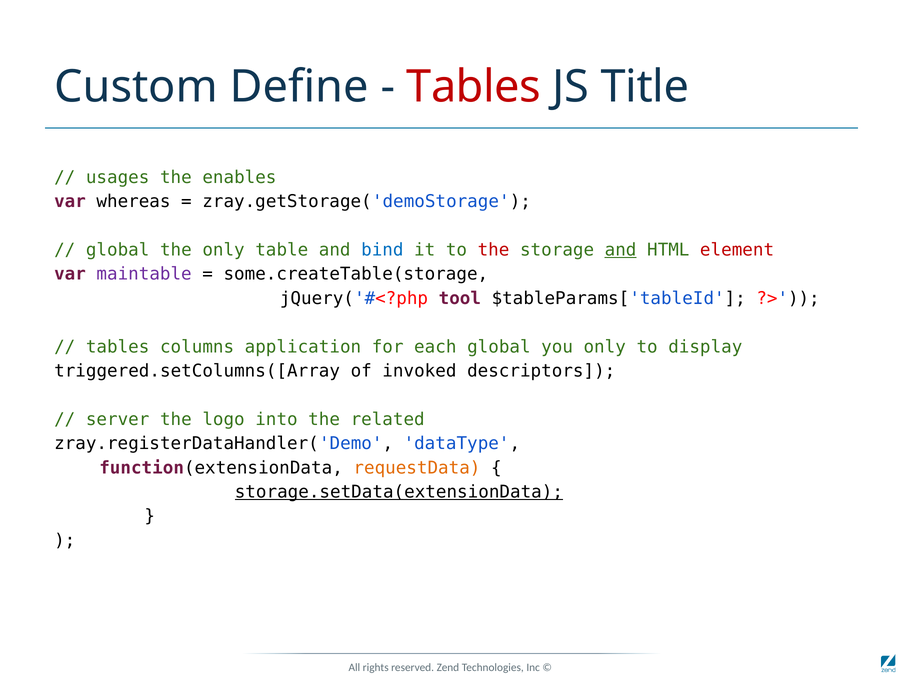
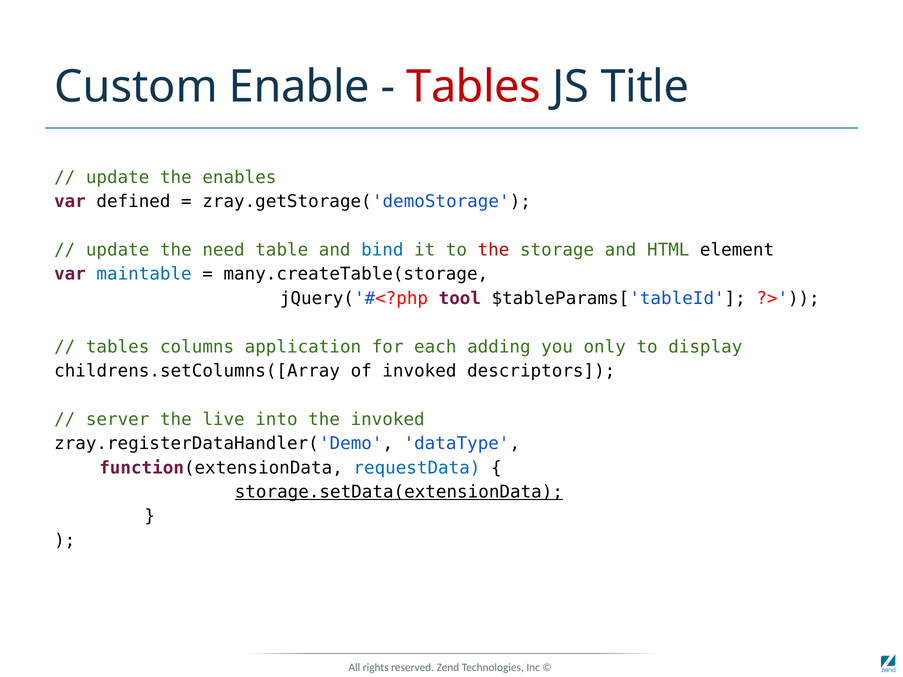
Define: Define -> Enable (299, 87)
usages: usages -> update (118, 177)
whereas: whereas -> defined (133, 202)
global: global -> update (118, 250)
the only: only -> need (224, 250)
and underline: present -> none (621, 250)
element colour: red -> black (737, 250)
maintable colour: purple -> blue (144, 274)
some.createTable(storage: some.createTable(storage -> many.createTable(storage (356, 274)
each global: global -> adding (499, 347)
triggered.setColumns([Array: triggered.setColumns([Array -> childrens.setColumns([Array (197, 371)
logo: logo -> live (224, 420)
the related: related -> invoked (388, 420)
requestData colour: orange -> blue (417, 468)
